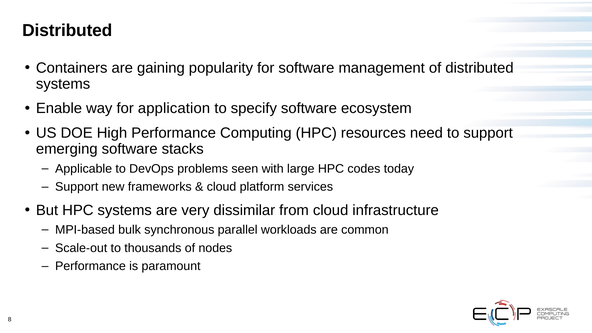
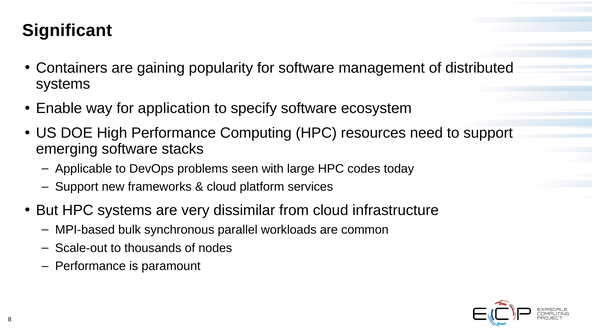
Distributed: Distributed -> Significant (67, 31)
